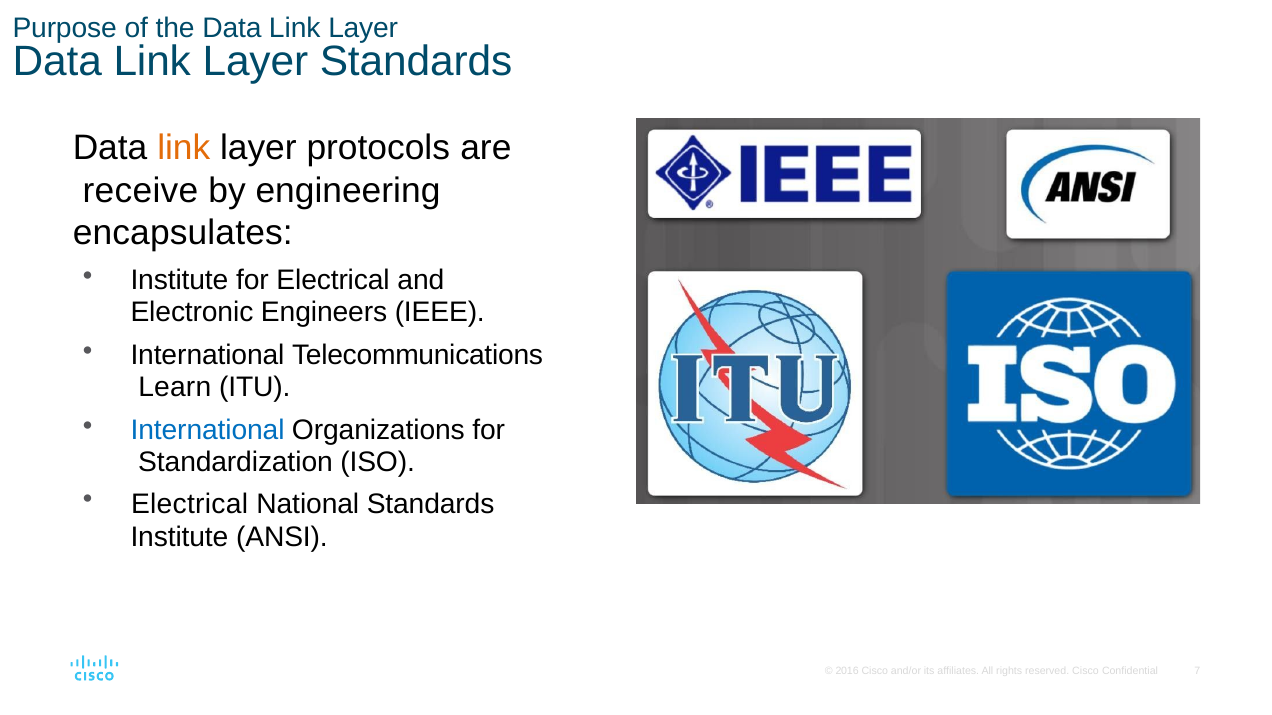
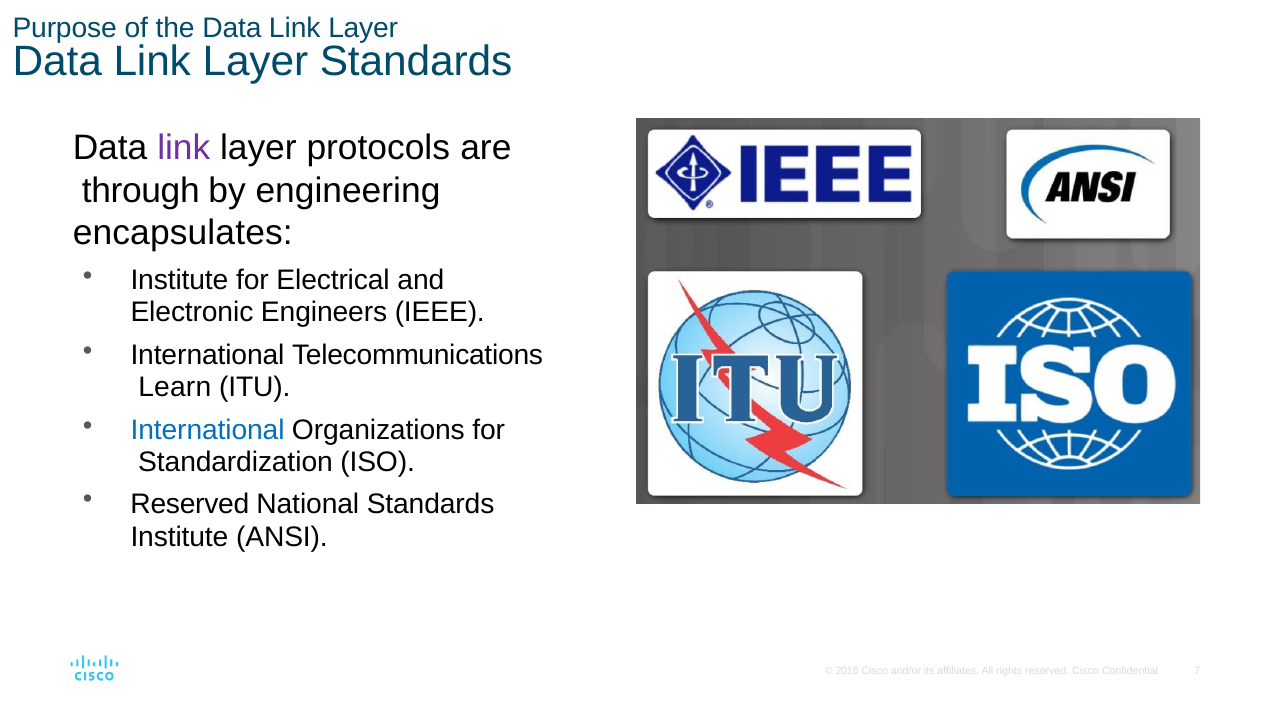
link colour: orange -> purple (184, 148)
receive: receive -> through (141, 191)
Electrical: Electrical -> Reserved (190, 504)
